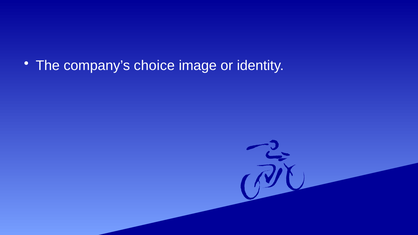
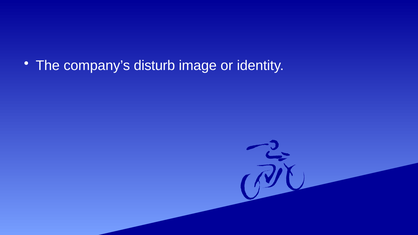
choice: choice -> disturb (154, 66)
